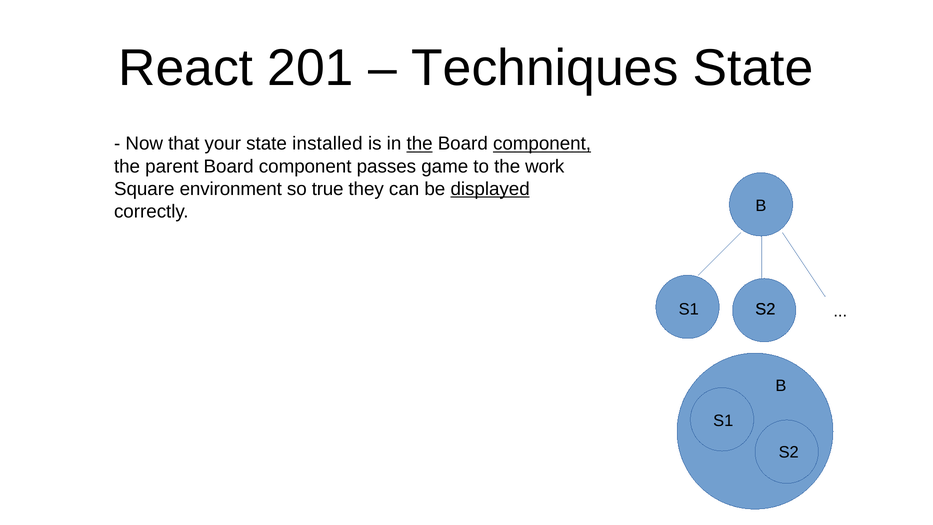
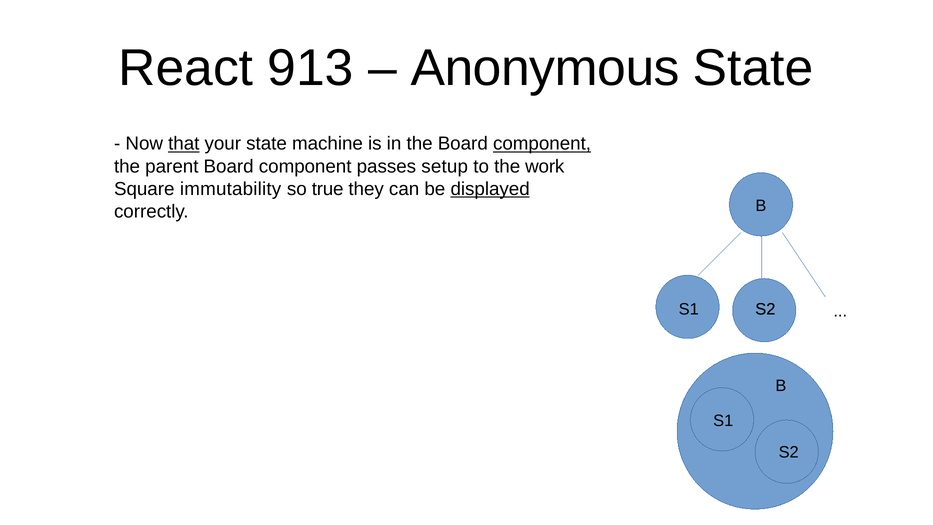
201: 201 -> 913 (311, 68)
Techniques: Techniques -> Anonymous (545, 68)
that underline: none -> present (184, 144)
installed: installed -> machine (327, 144)
the underline: present -> none (420, 144)
game: game -> setup (445, 166)
environment: environment -> immutability (231, 189)
